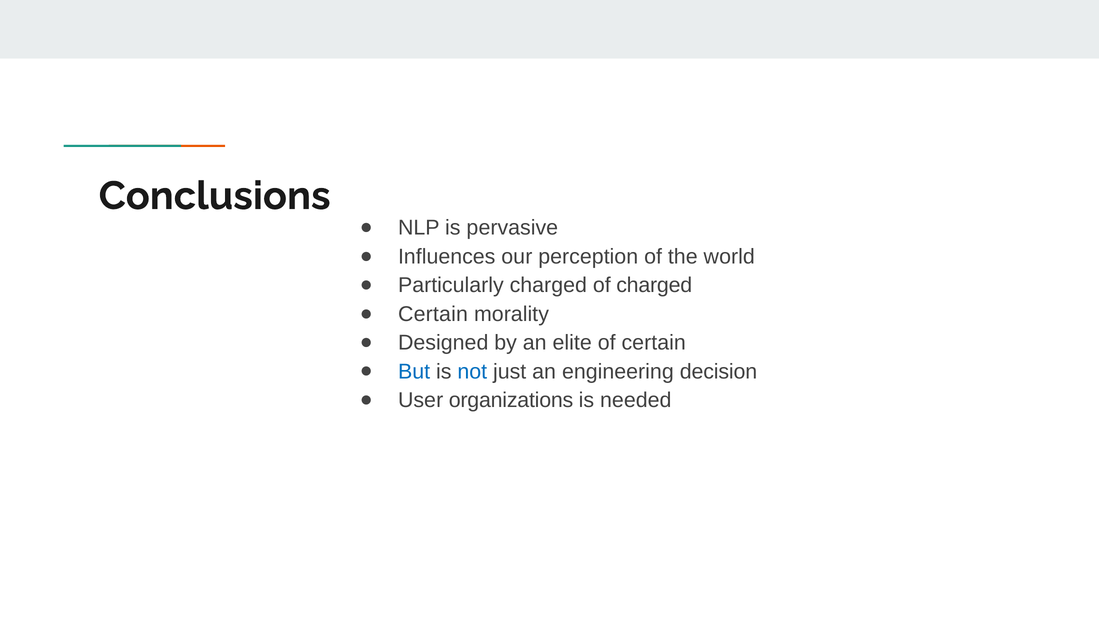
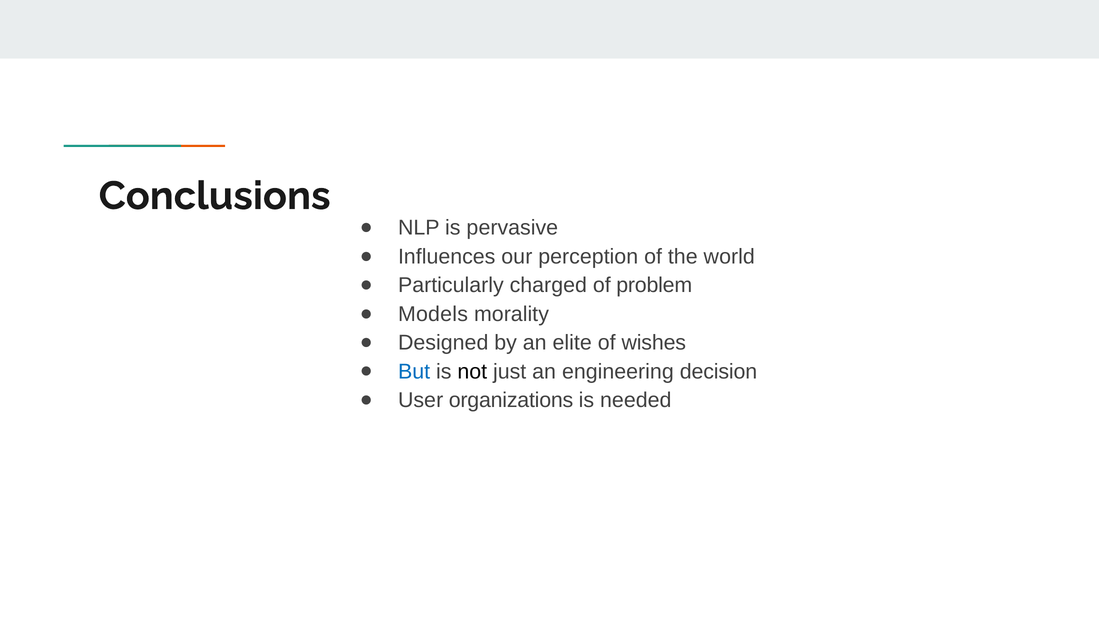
of charged: charged -> problem (654, 285)
Certain: Certain -> Models (433, 314)
of certain: certain -> wishes (654, 343)
not colour: blue -> black (472, 372)
